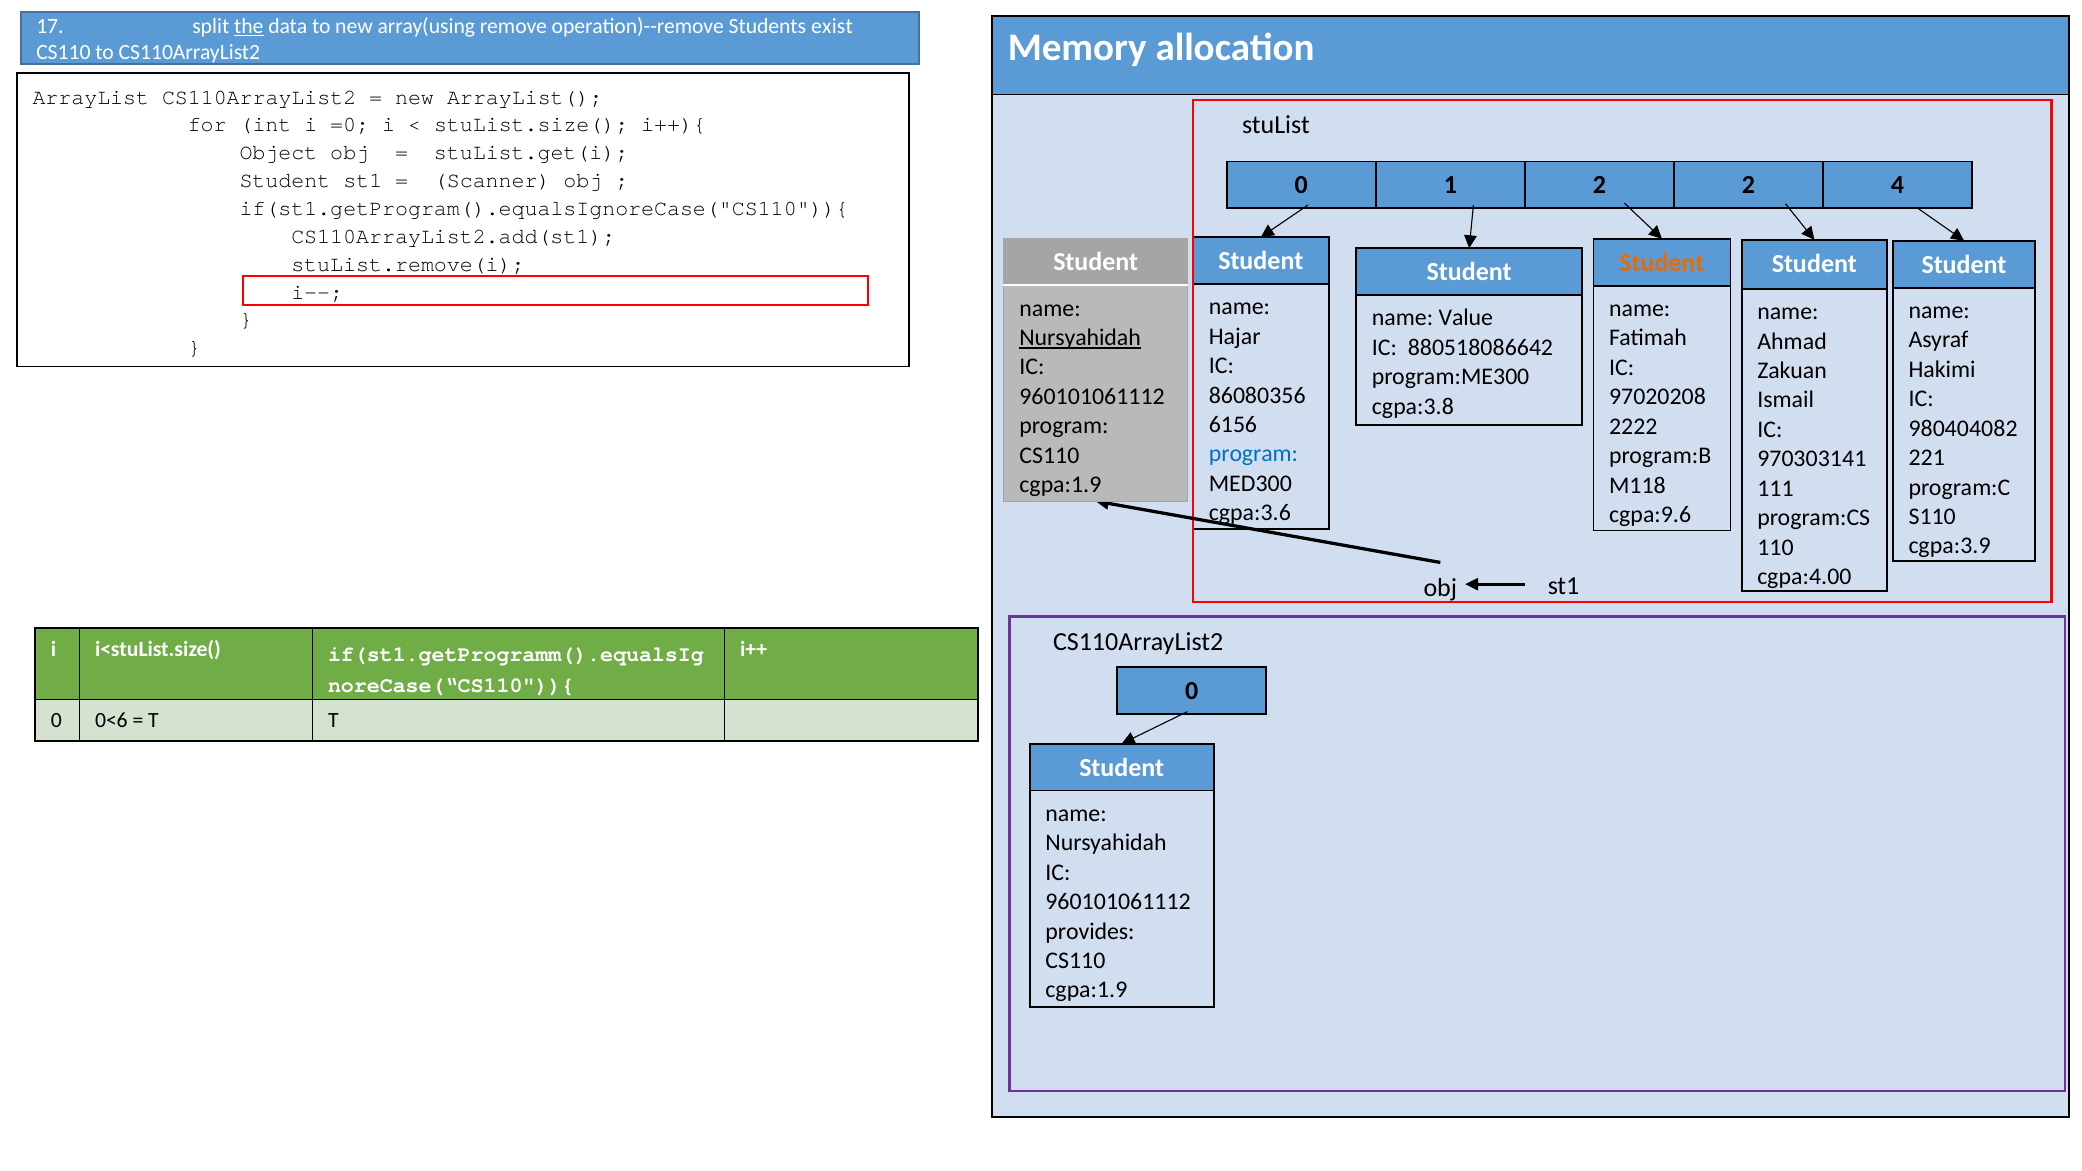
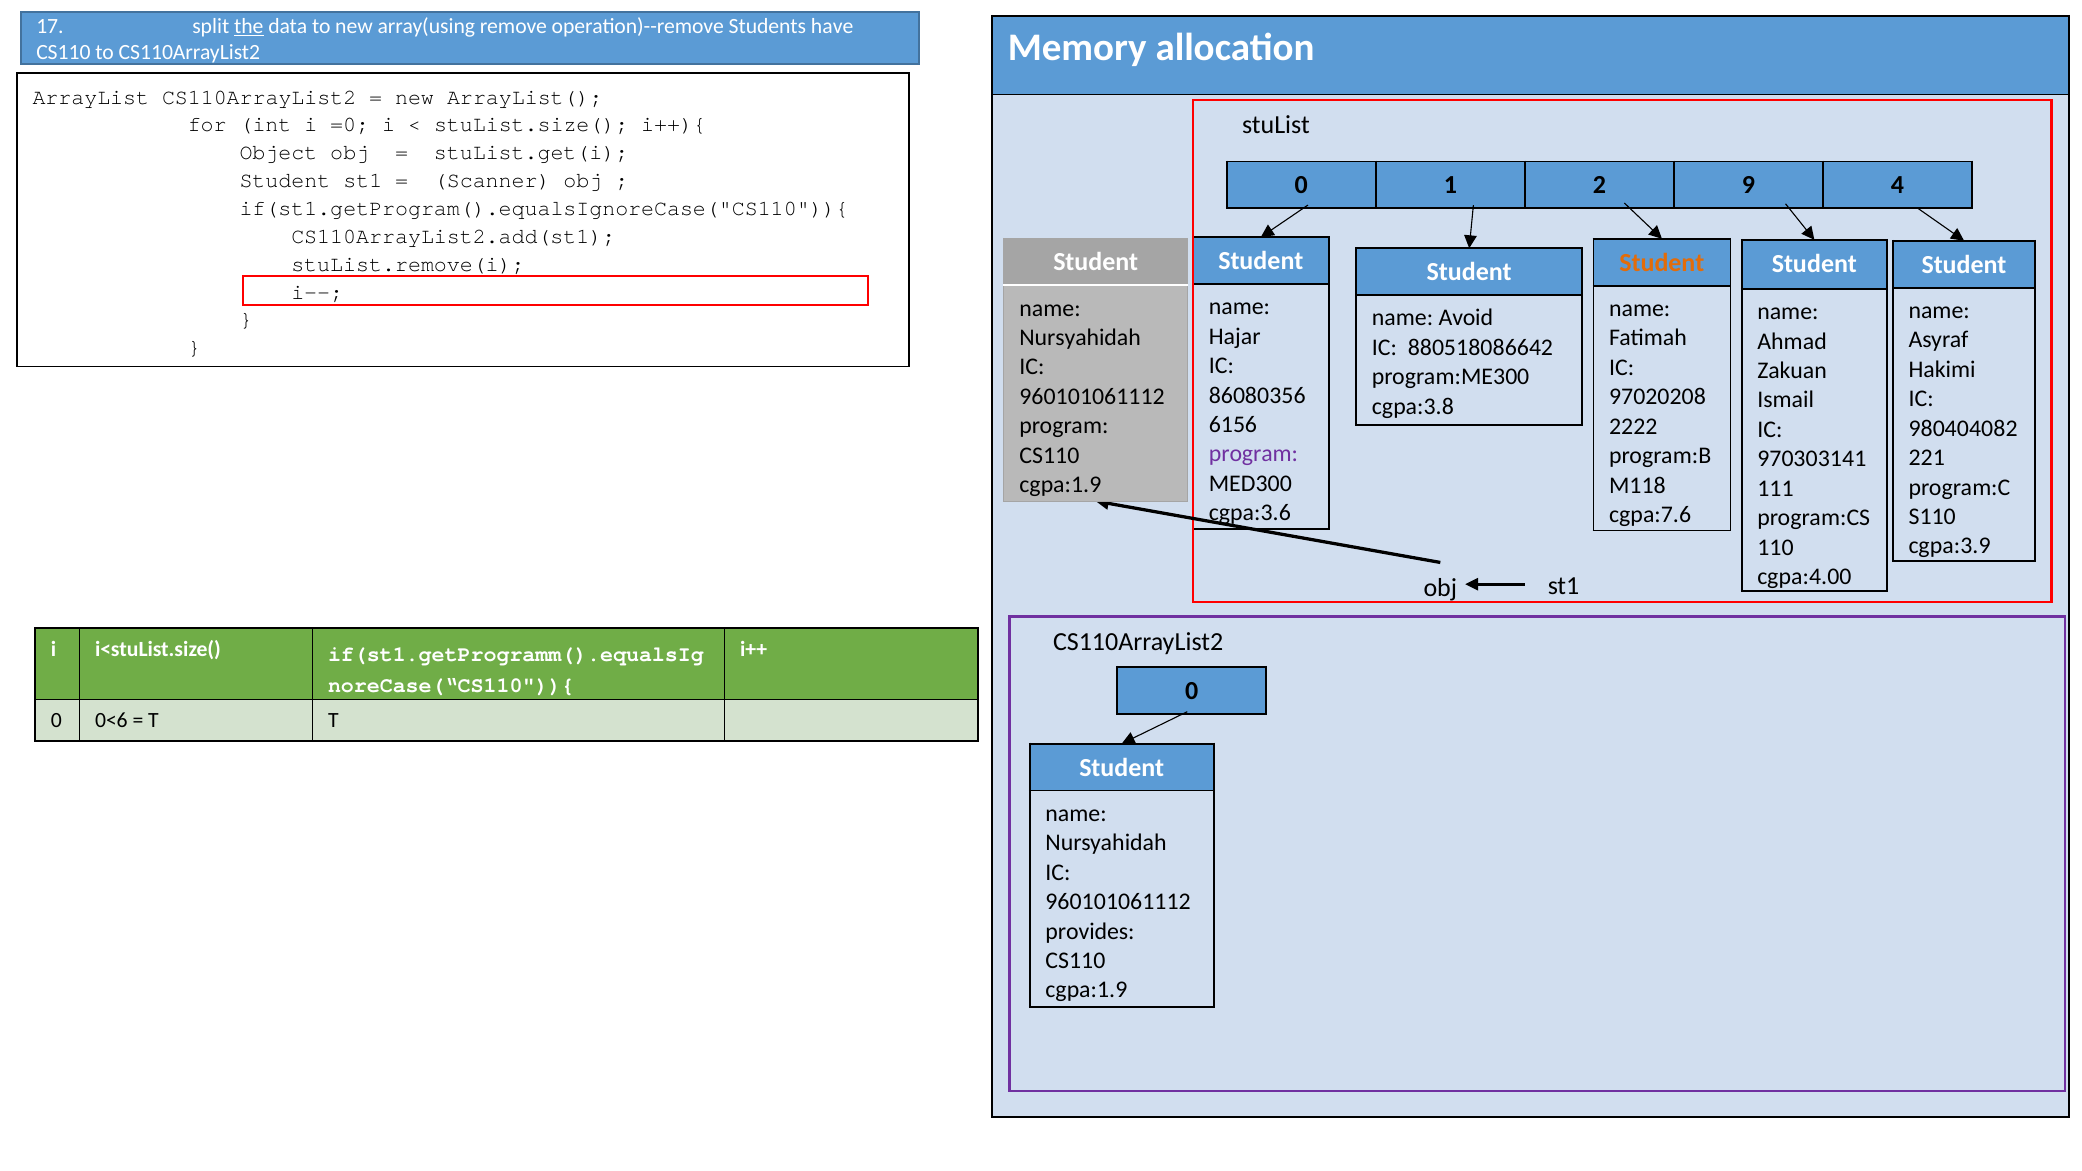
exist: exist -> have (832, 26)
2 2: 2 -> 9 (1748, 185)
Value: Value -> Avoid (1466, 318)
Nursyahidah underline: present -> none (1080, 338)
program colour: blue -> purple (1253, 454)
cgpa:9.6: cgpa:9.6 -> cgpa:7.6 (1650, 515)
